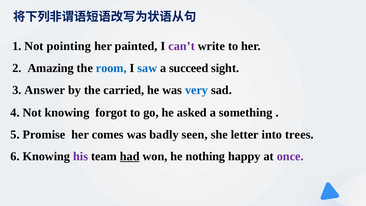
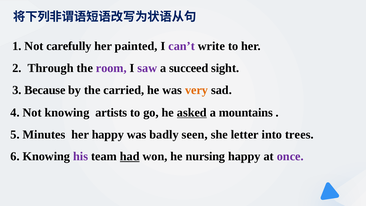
pointing: pointing -> carefully (69, 46)
Amazing: Amazing -> Through (51, 68)
room colour: blue -> purple (111, 68)
saw colour: blue -> purple (147, 68)
Answer: Answer -> Because (45, 90)
very colour: blue -> orange (197, 90)
forgot: forgot -> artists (111, 112)
asked underline: none -> present (192, 112)
something: something -> mountains (246, 112)
Promise: Promise -> Minutes (44, 134)
her comes: comes -> happy (108, 134)
nothing: nothing -> nursing (205, 156)
